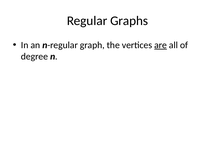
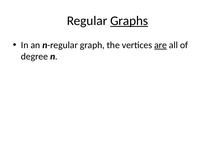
Graphs underline: none -> present (129, 21)
